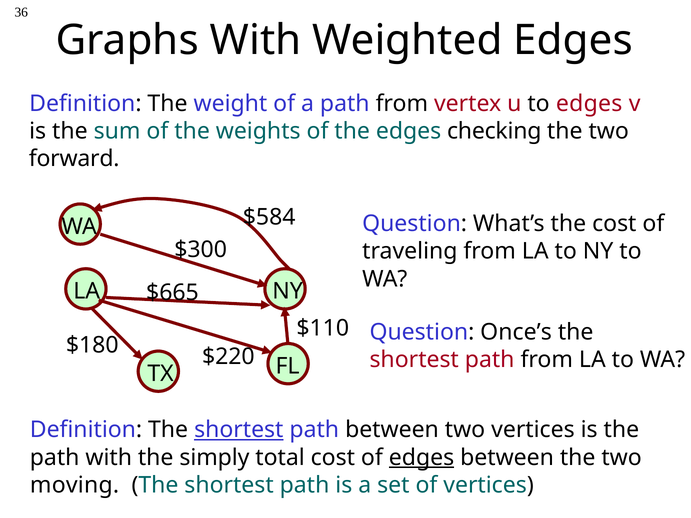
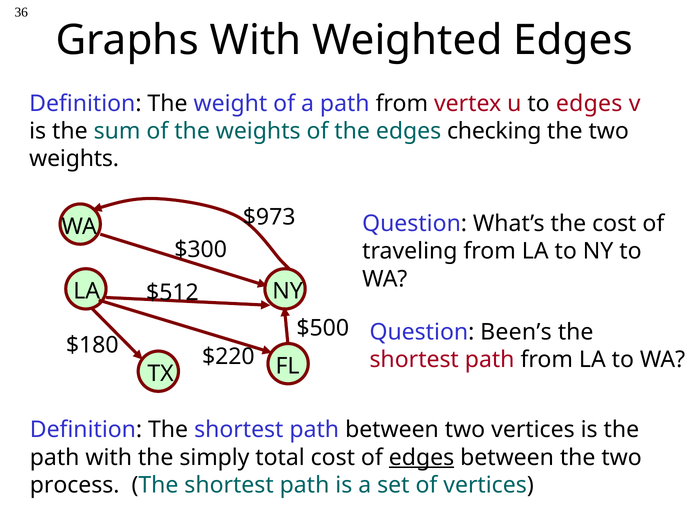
forward: forward -> weights (74, 159)
$584: $584 -> $973 (269, 217)
$665: $665 -> $512 (172, 293)
$110: $110 -> $500 (323, 328)
Once’s: Once’s -> Been’s (516, 332)
shortest underline: present -> none (239, 430)
moving: moving -> process (75, 485)
